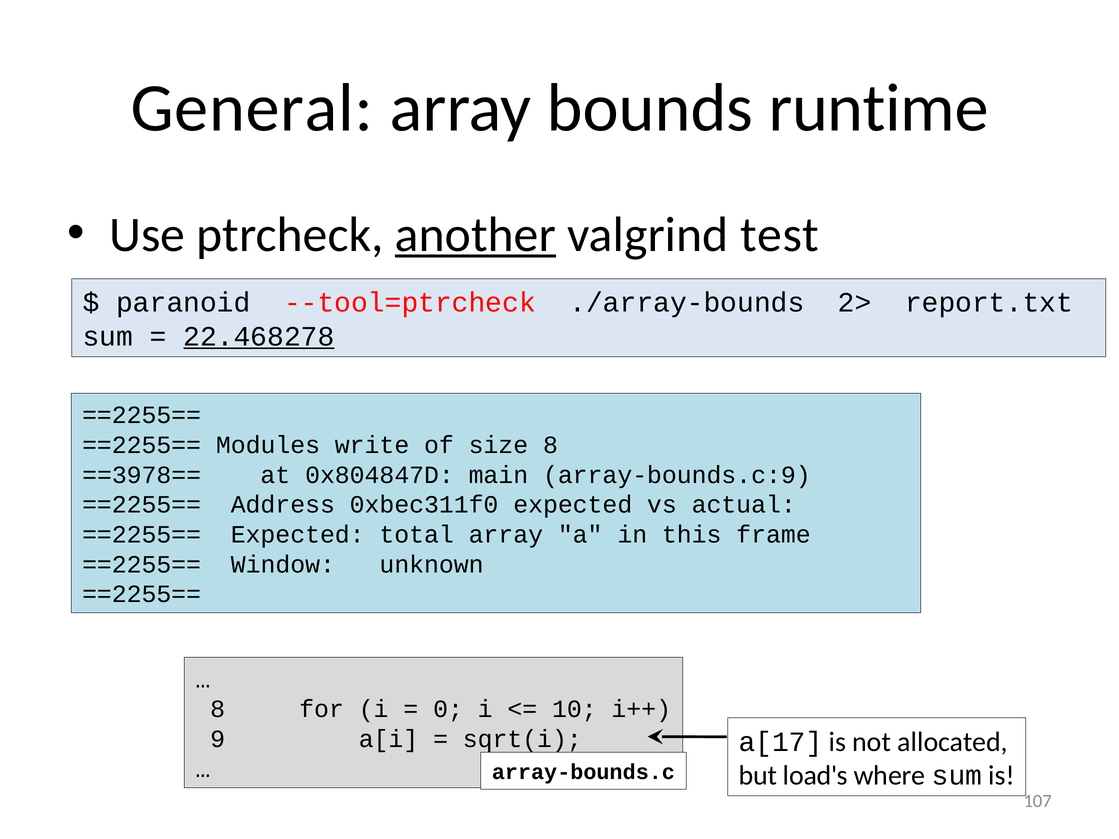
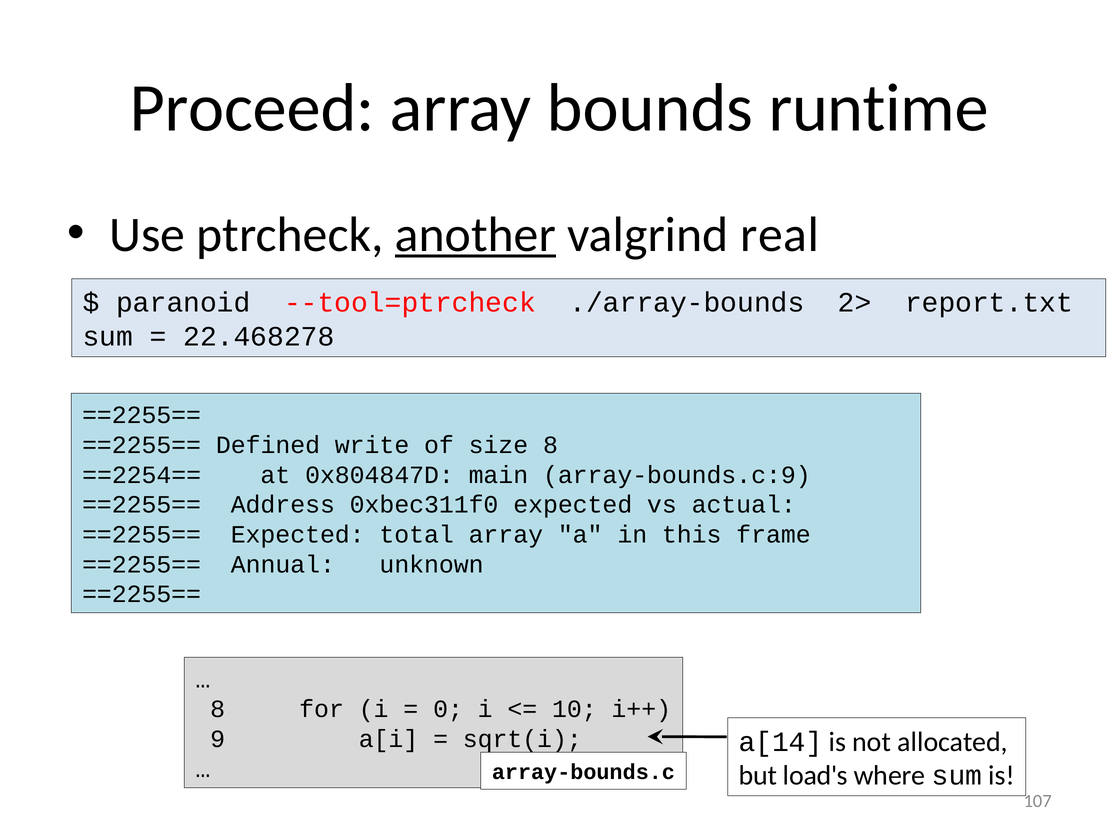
General: General -> Proceed (252, 108)
test: test -> real (780, 235)
22.468278 underline: present -> none (259, 336)
Modules: Modules -> Defined (268, 445)
==3978==: ==3978== -> ==2254== (142, 475)
Window: Window -> Annual (283, 564)
a[17: a[17 -> a[14 (781, 742)
